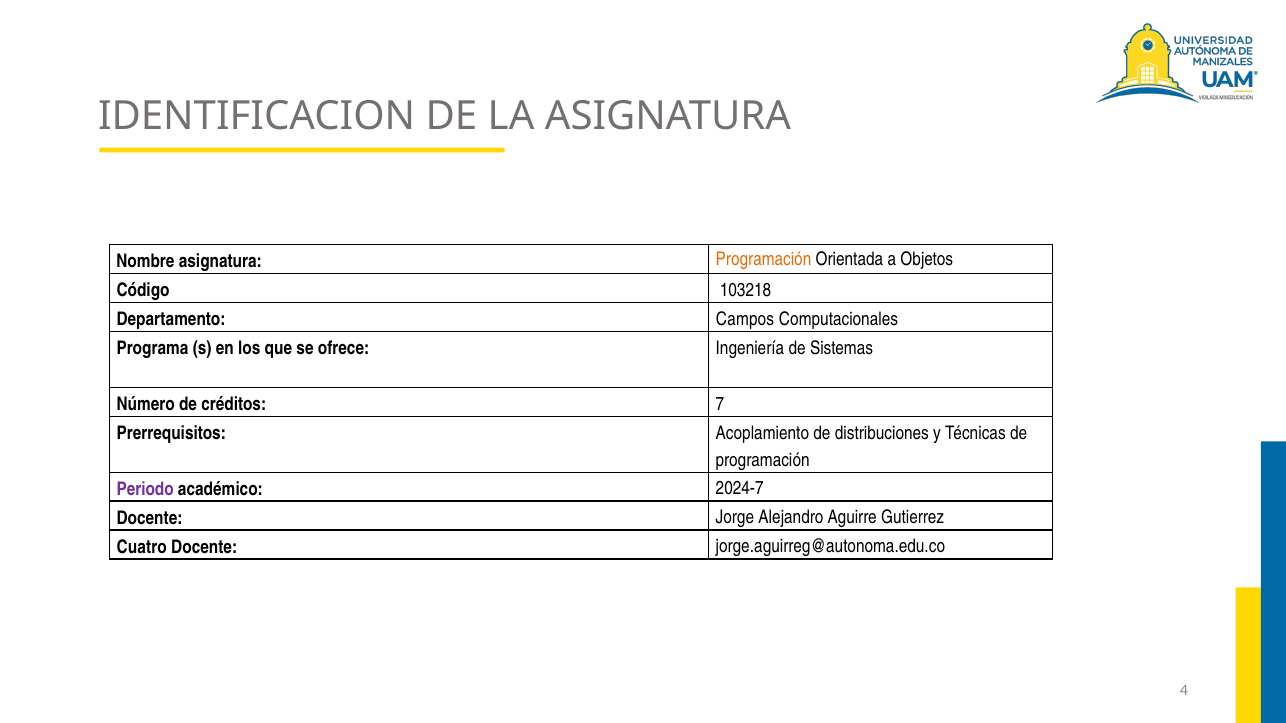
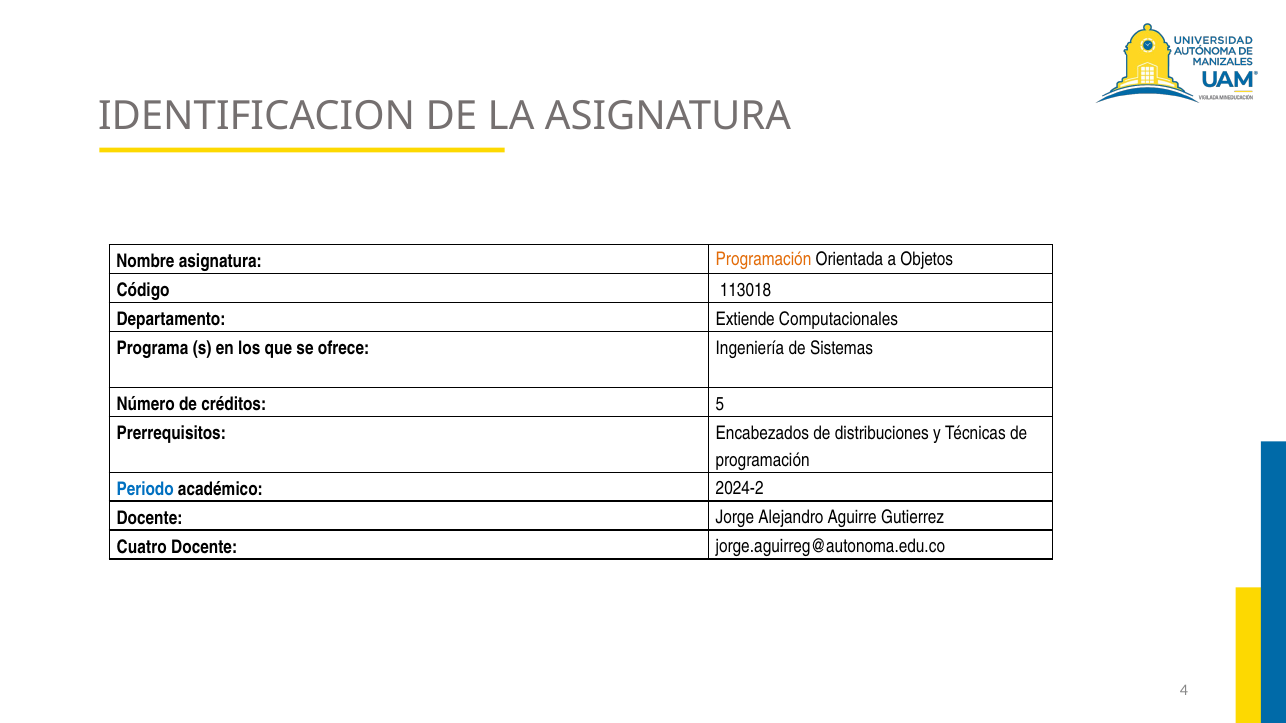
103218: 103218 -> 113018 (746, 290)
Campos: Campos -> Extiende (745, 319)
7: 7 -> 5 (720, 404)
Acoplamiento: Acoplamiento -> Encabezados (762, 433)
Periodo colour: purple -> blue (145, 489)
2024-7: 2024-7 -> 2024-2 (740, 489)
